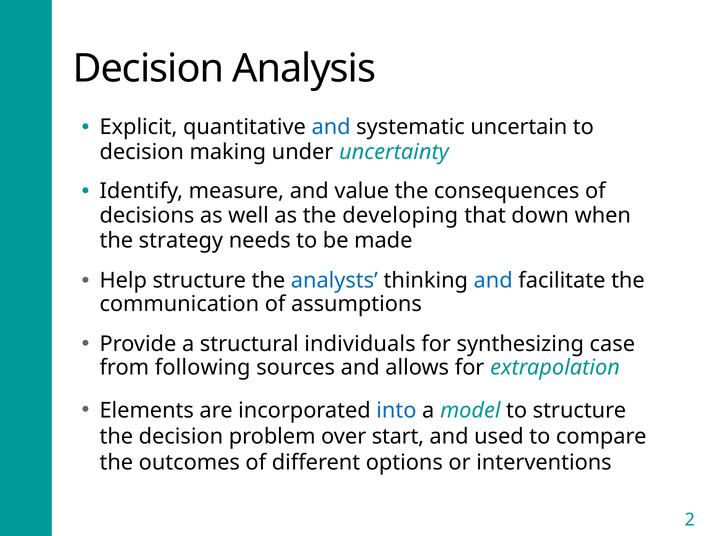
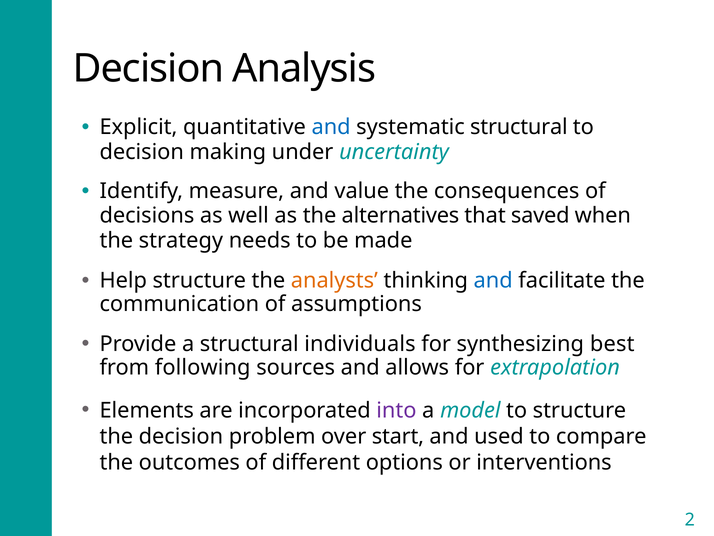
systematic uncertain: uncertain -> structural (519, 127)
developing: developing -> alternatives (400, 216)
down: down -> saved (540, 216)
analysts colour: blue -> orange (334, 280)
case: case -> best (612, 344)
into colour: blue -> purple (396, 410)
